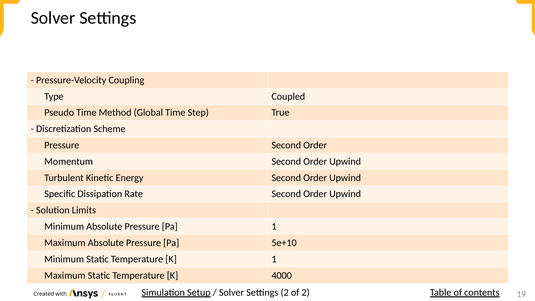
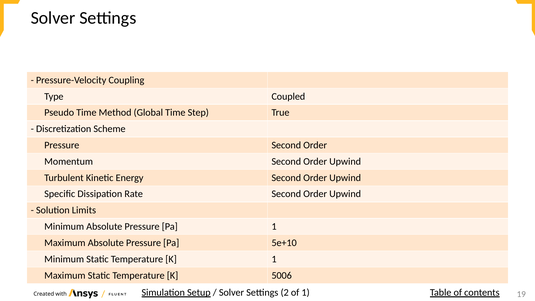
4000: 4000 -> 5006 (282, 275)
of 2: 2 -> 1 (306, 292)
